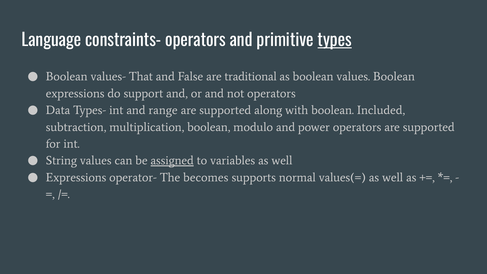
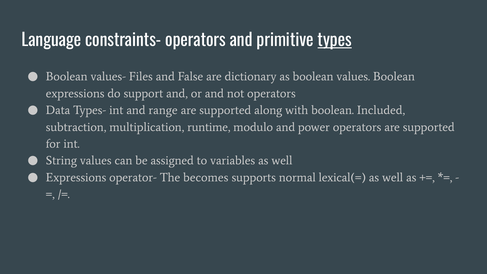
That: That -> Files (141, 77)
traditional: traditional -> dictionary (251, 77)
multiplication boolean: boolean -> runtime (209, 127)
assigned underline: present -> none (172, 161)
values(=: values(= -> lexical(= (342, 177)
